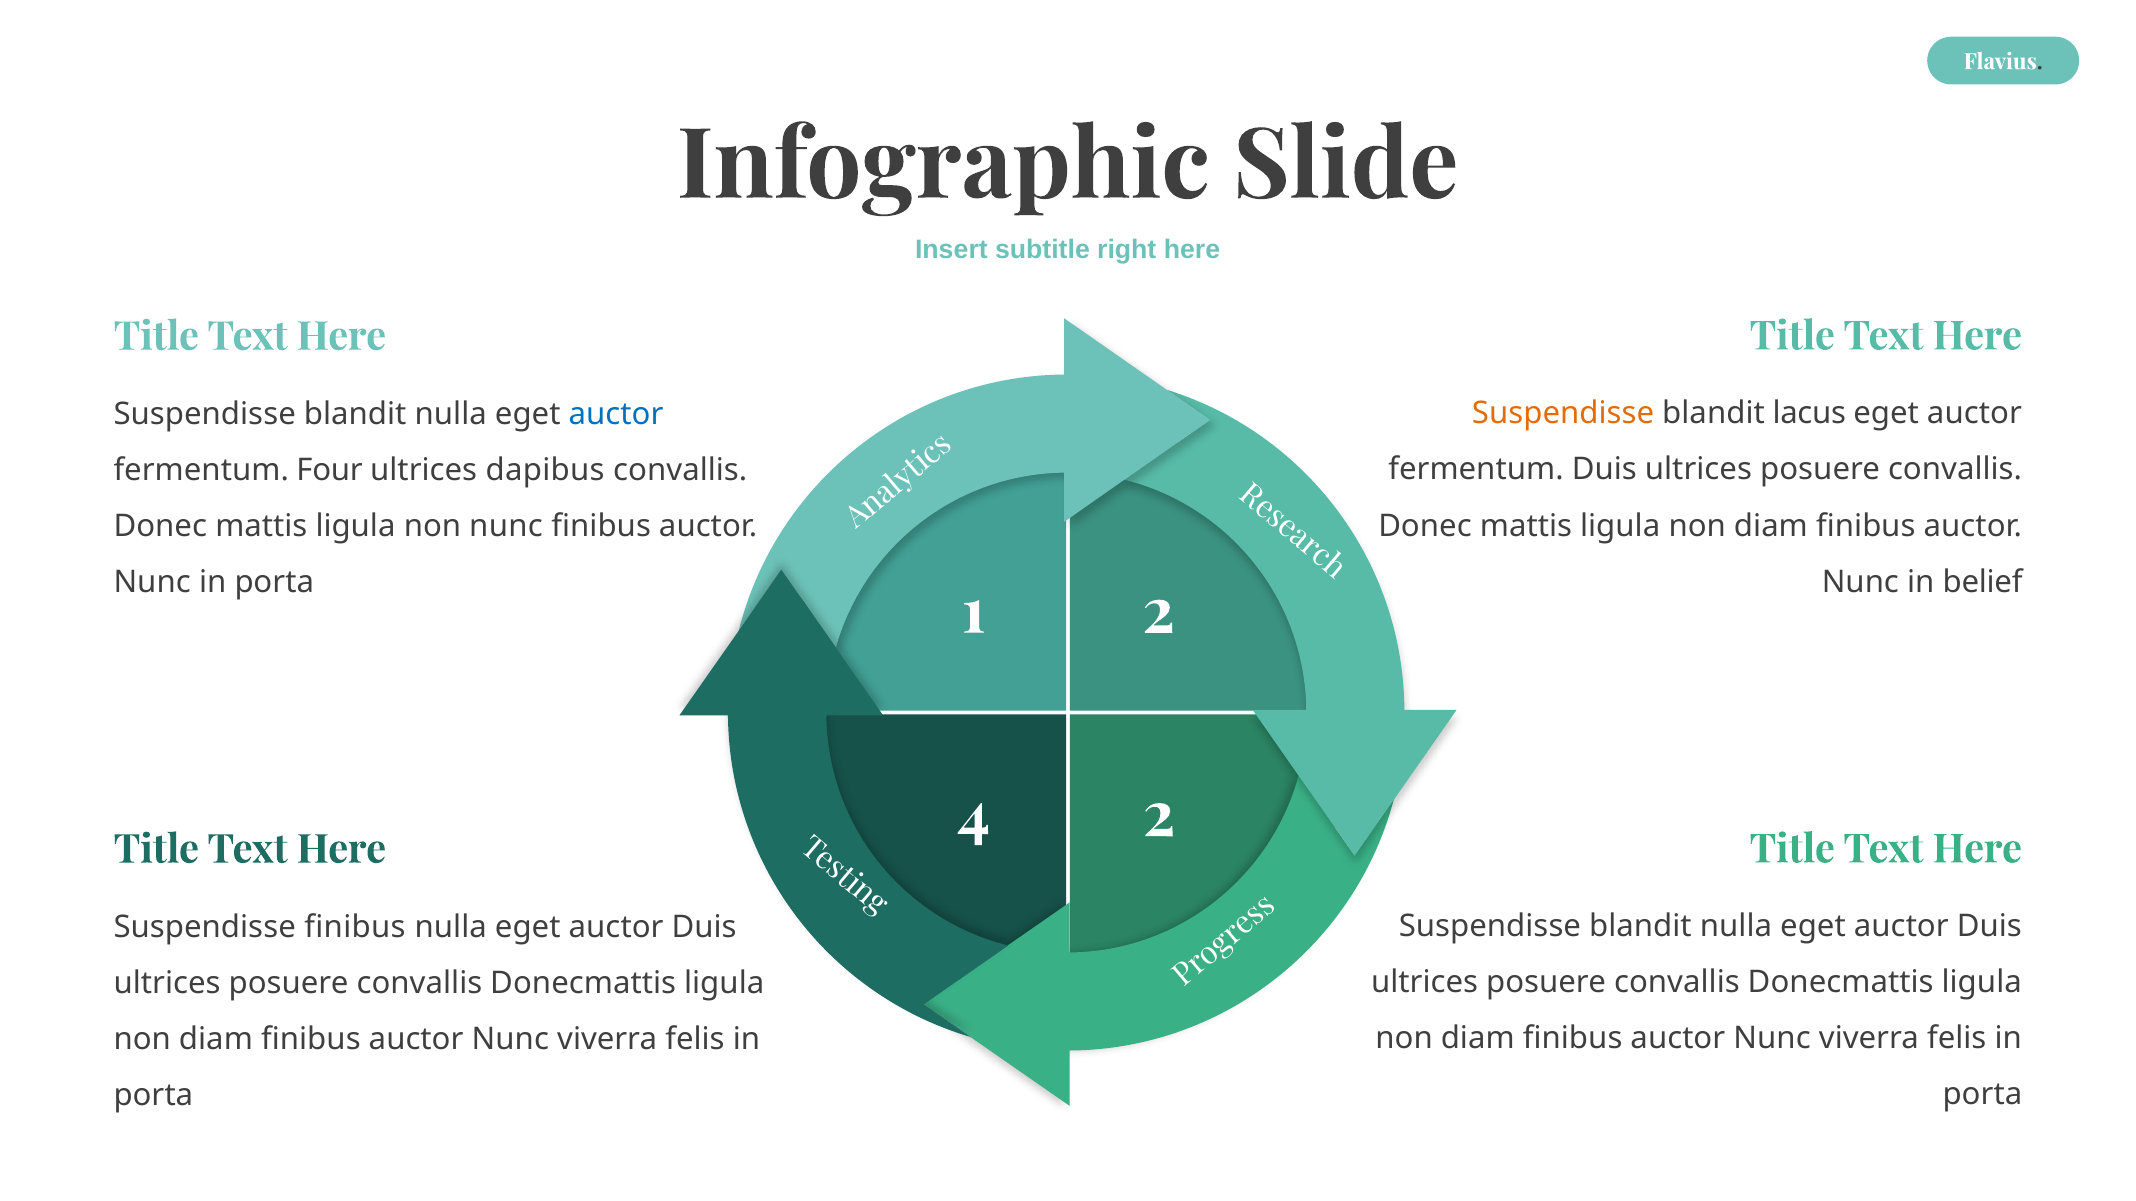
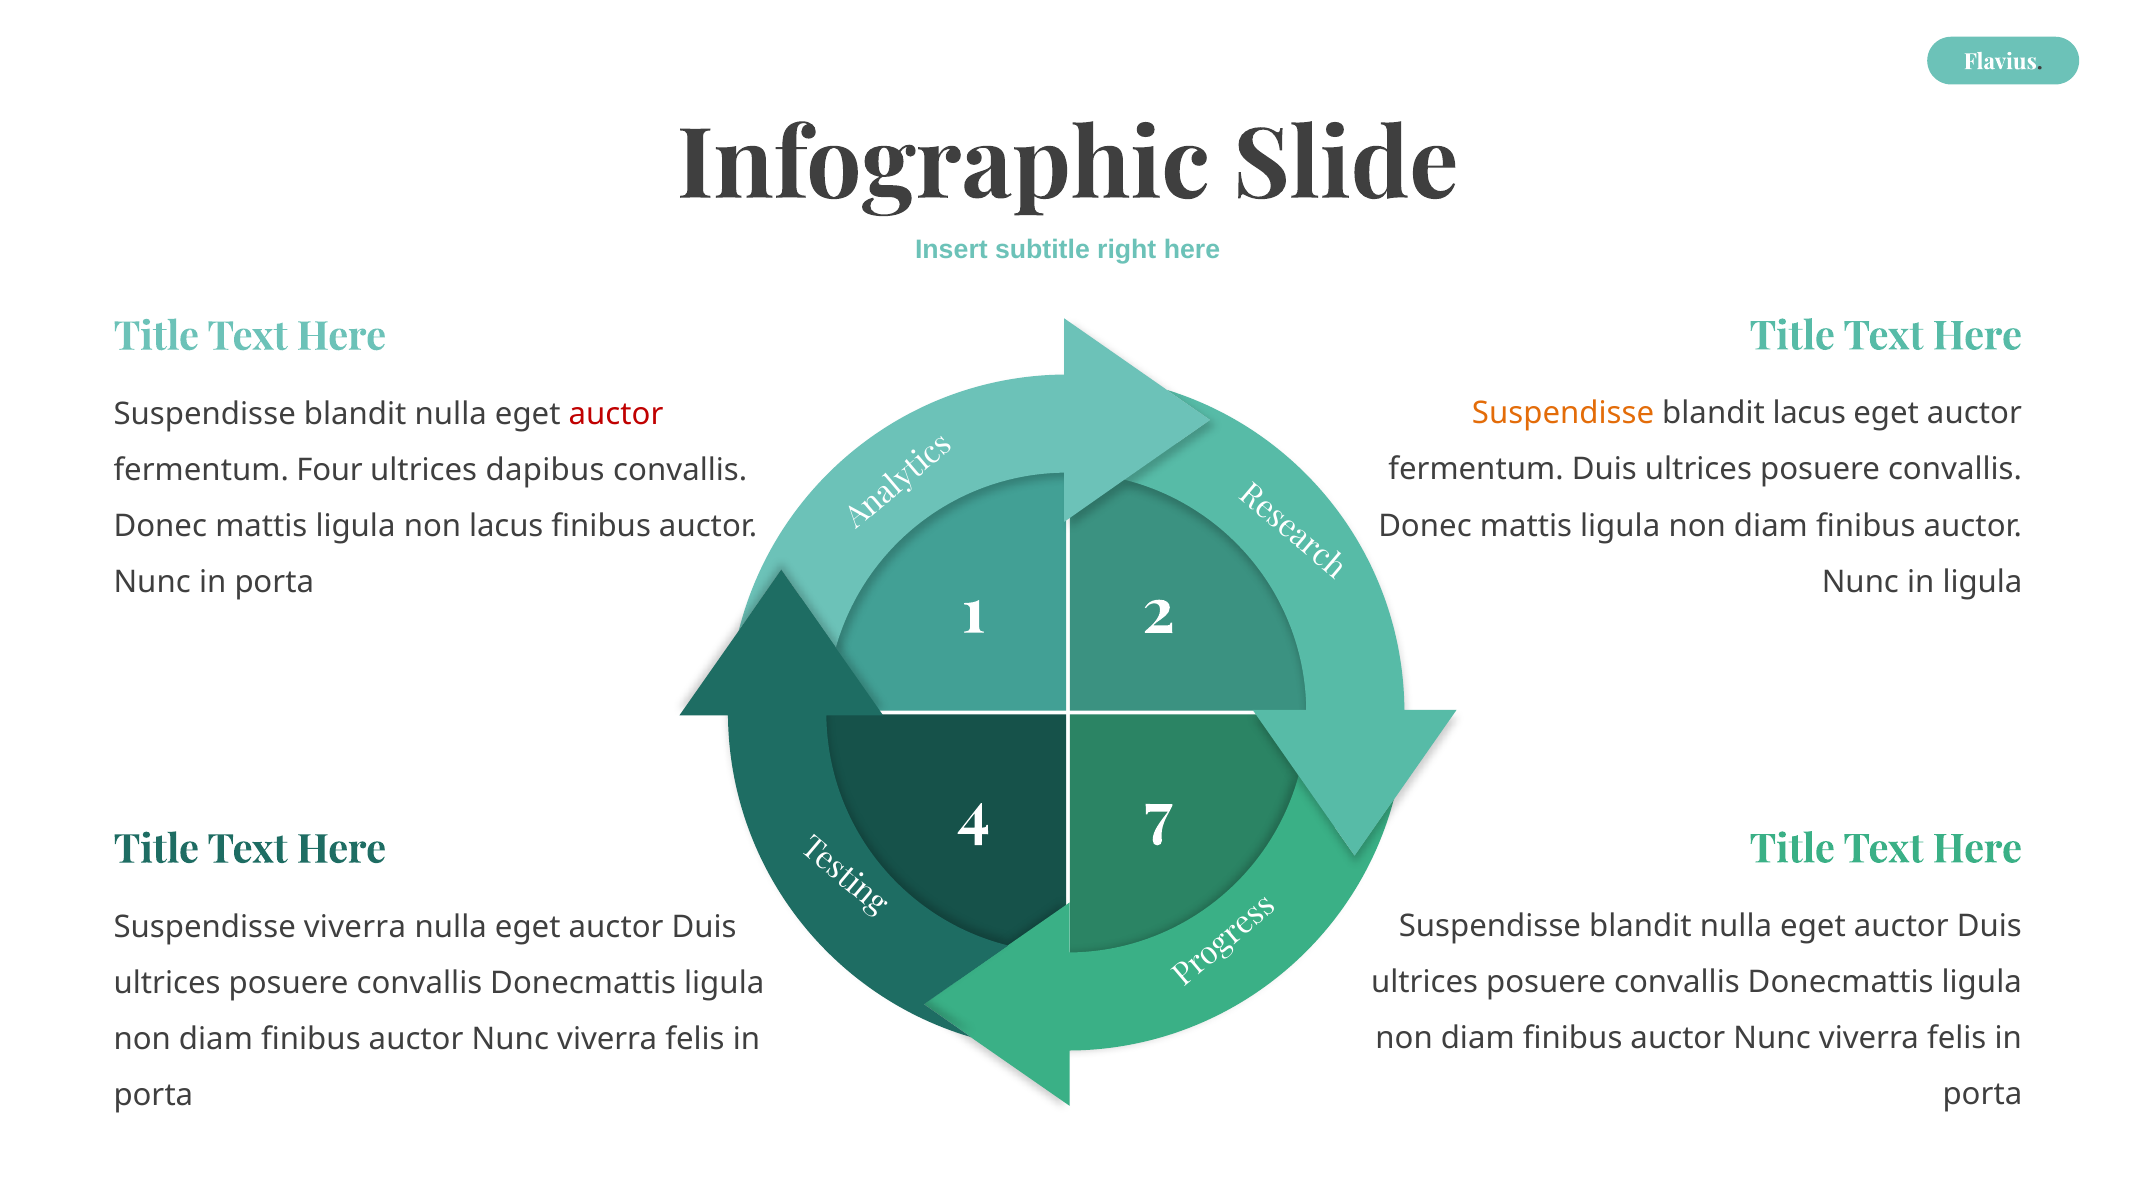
auctor colour: blue -> red (616, 414)
non nunc: nunc -> lacus (506, 526)
in belief: belief -> ligula (1983, 582)
4 2: 2 -> 7 (1158, 816)
Suspendisse finibus: finibus -> viverra (355, 927)
